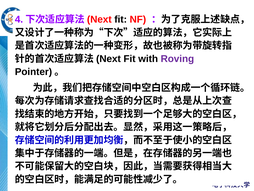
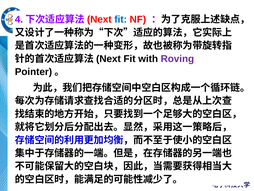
fit colour: black -> blue (121, 19)
